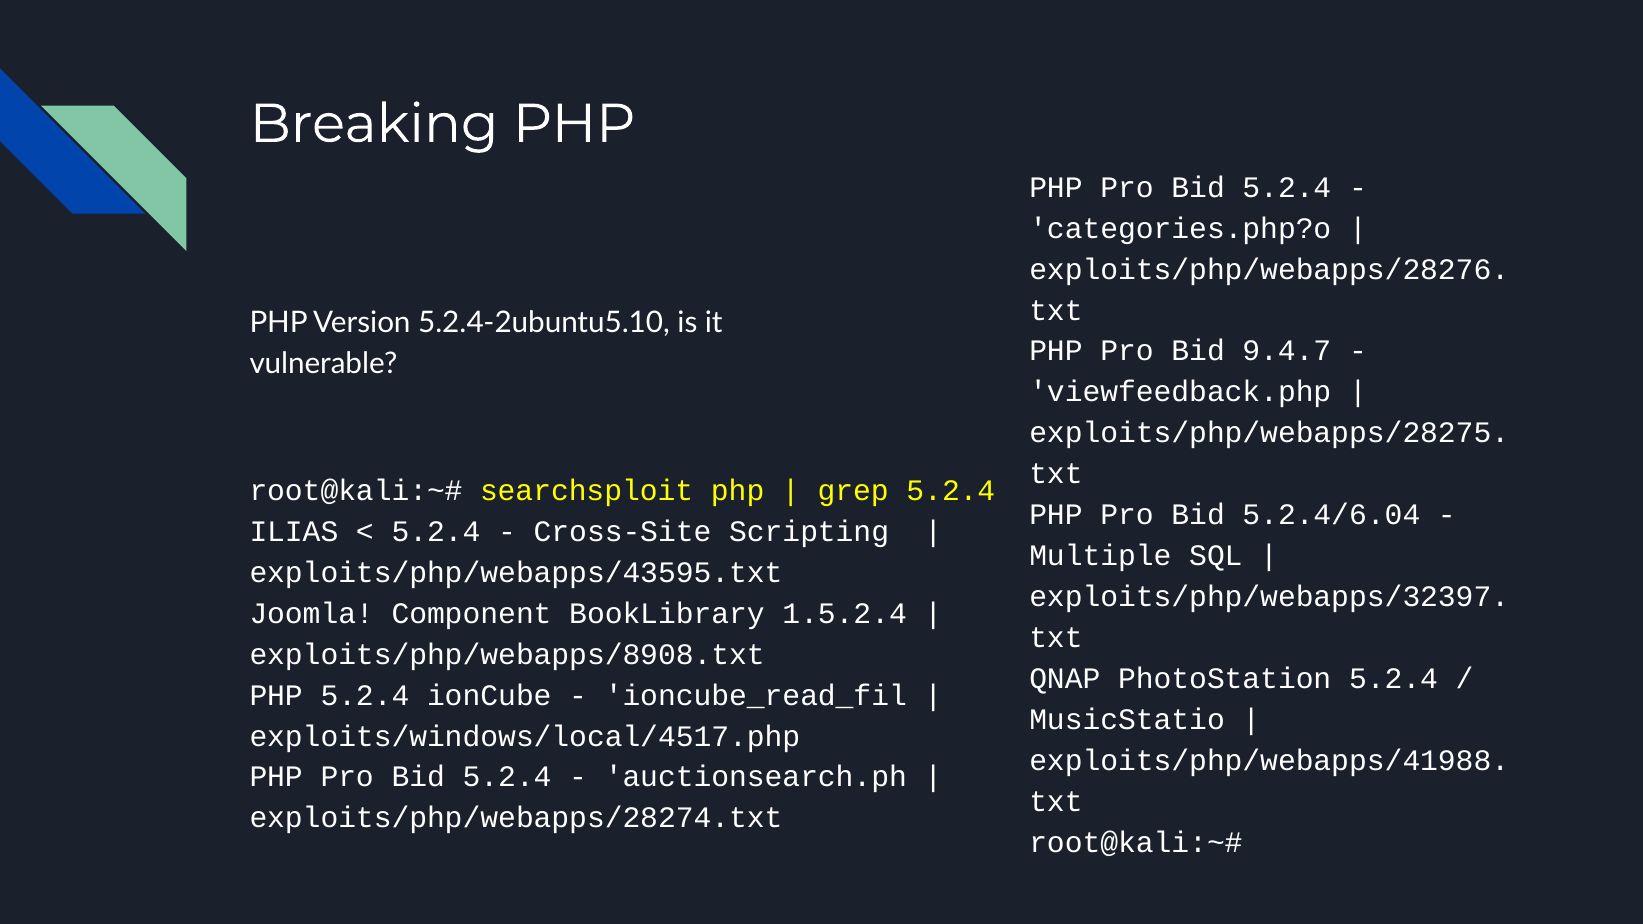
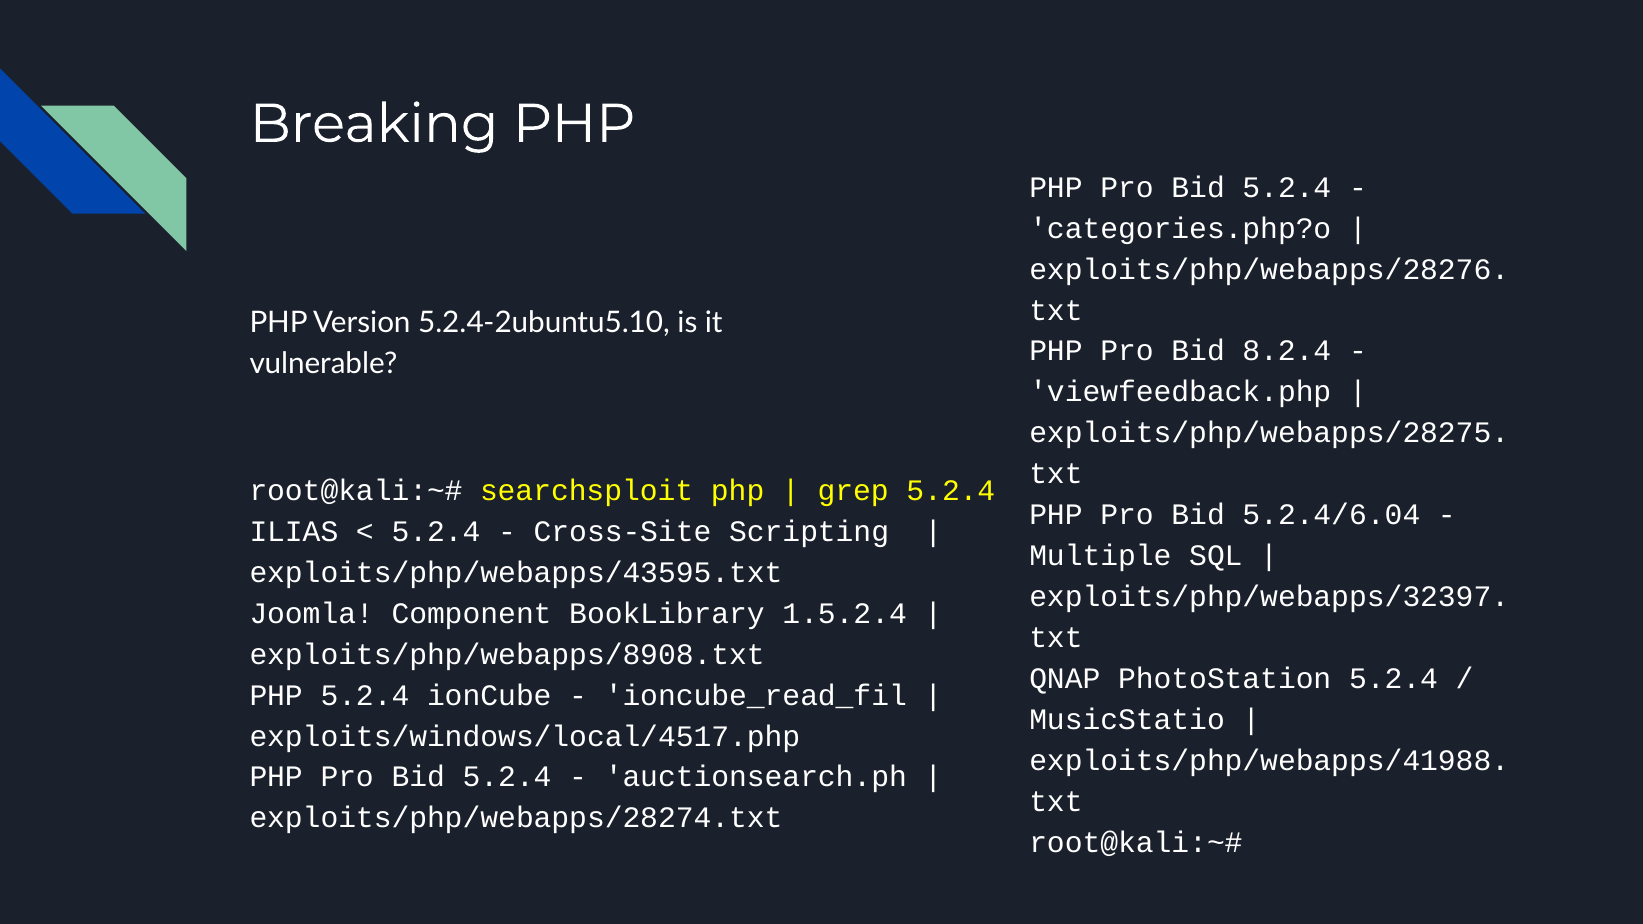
9.4.7: 9.4.7 -> 8.2.4 (1287, 351)
